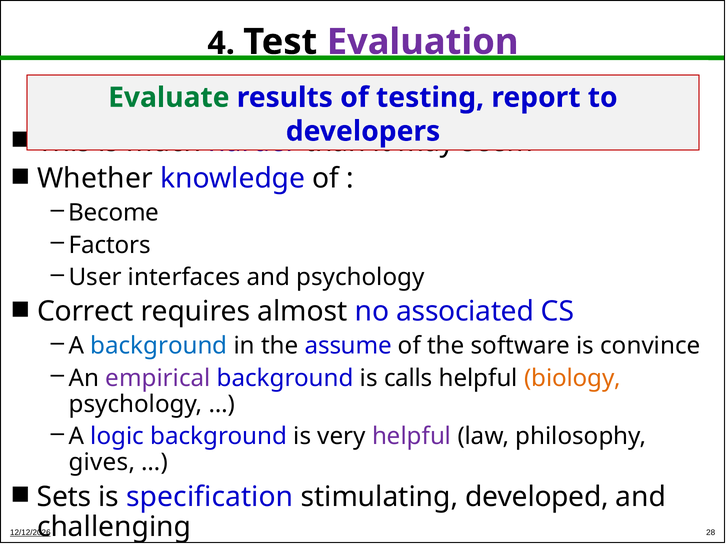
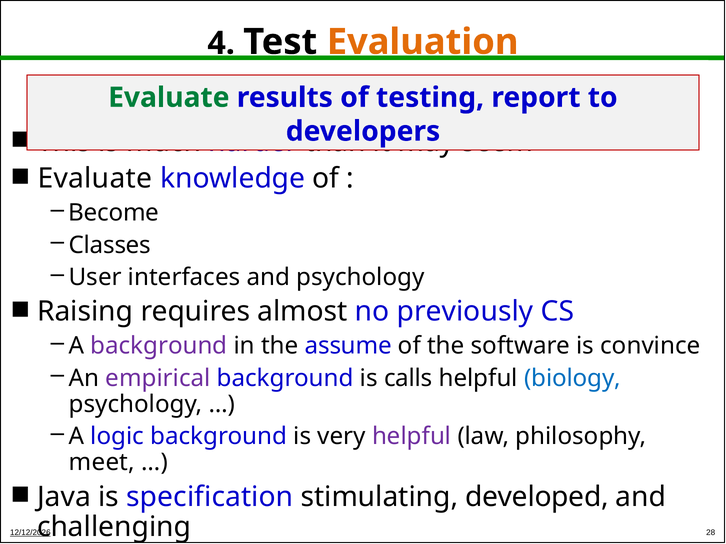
Evaluation colour: purple -> orange (423, 42)
Whether: Whether -> Evaluate (95, 179)
Factors: Factors -> Classes (110, 245)
Correct: Correct -> Raising (85, 312)
associated: associated -> previously (465, 312)
background colour: blue -> purple (159, 346)
biology colour: orange -> blue (572, 378)
gives: gives -> meet (102, 463)
Sets: Sets -> Java (64, 497)
